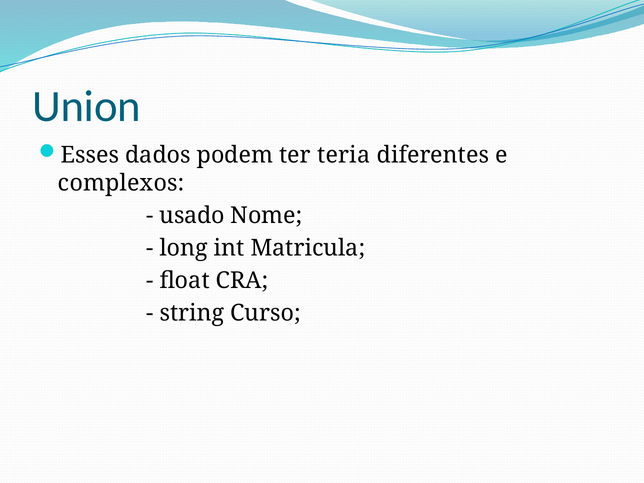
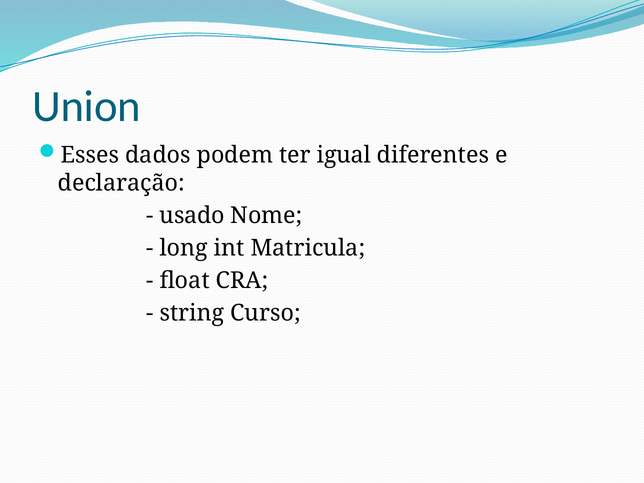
teria: teria -> igual (344, 155)
complexos: complexos -> declaração (121, 183)
